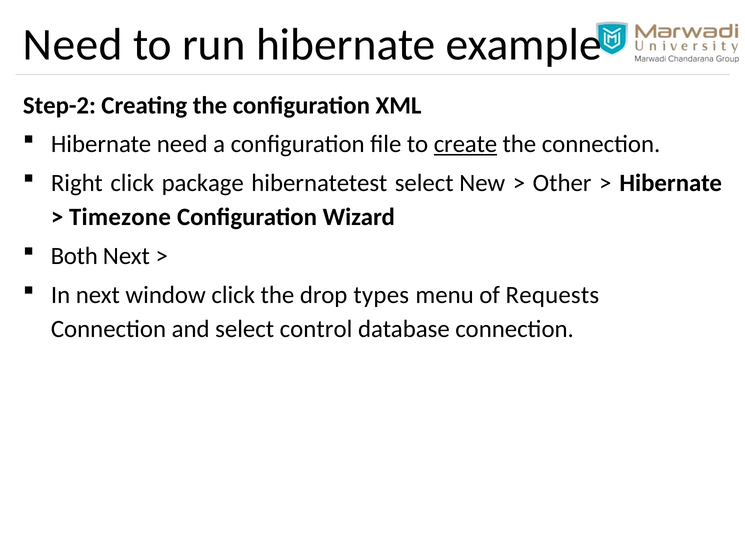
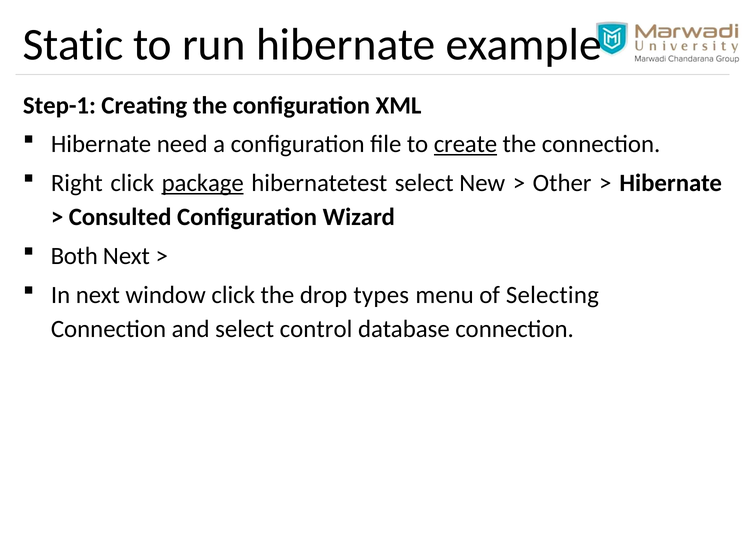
Need: Need -> Static (73, 45)
Step-2: Step-2 -> Step-1 (59, 105)
package underline: none -> present (203, 183)
Timezone: Timezone -> Consulted (120, 217)
Requests: Requests -> Selecting (552, 295)
